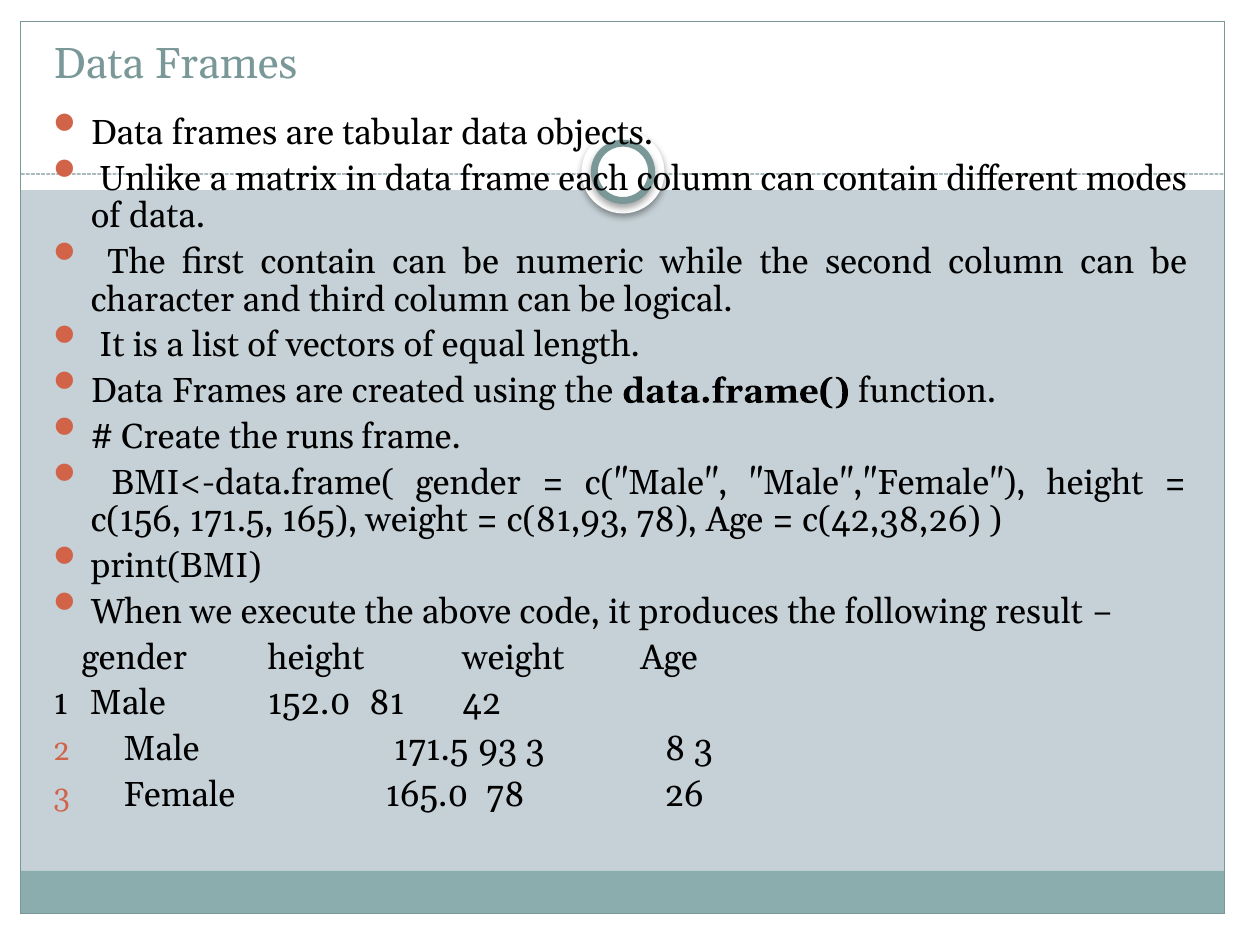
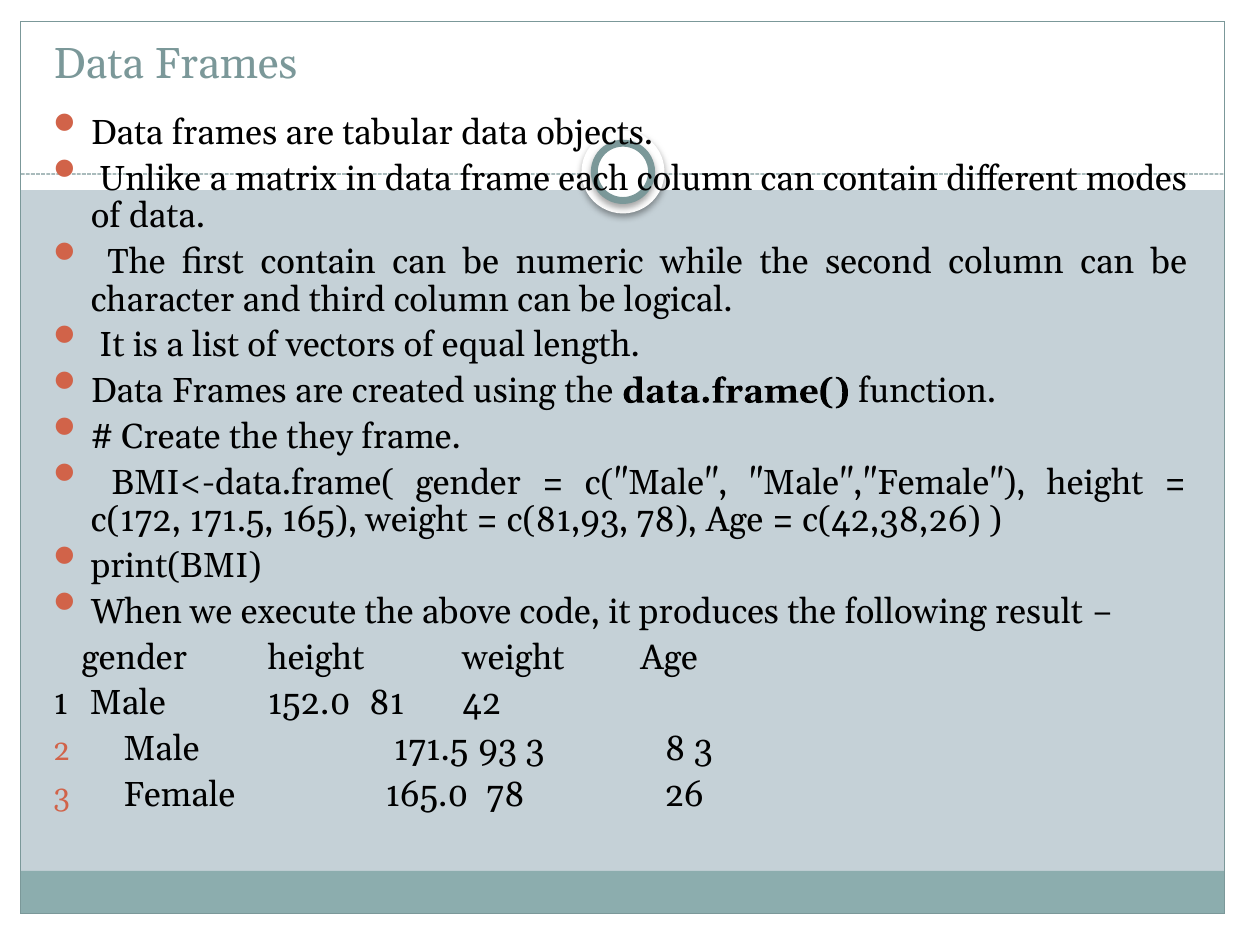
runs: runs -> they (320, 437)
c(156: c(156 -> c(172 (136, 520)
